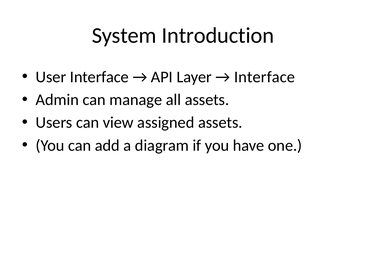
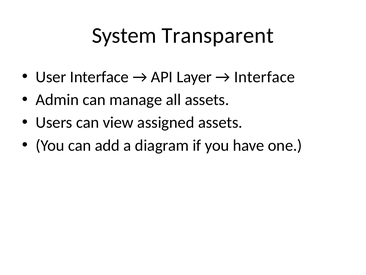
Introduction: Introduction -> Transparent (218, 35)
